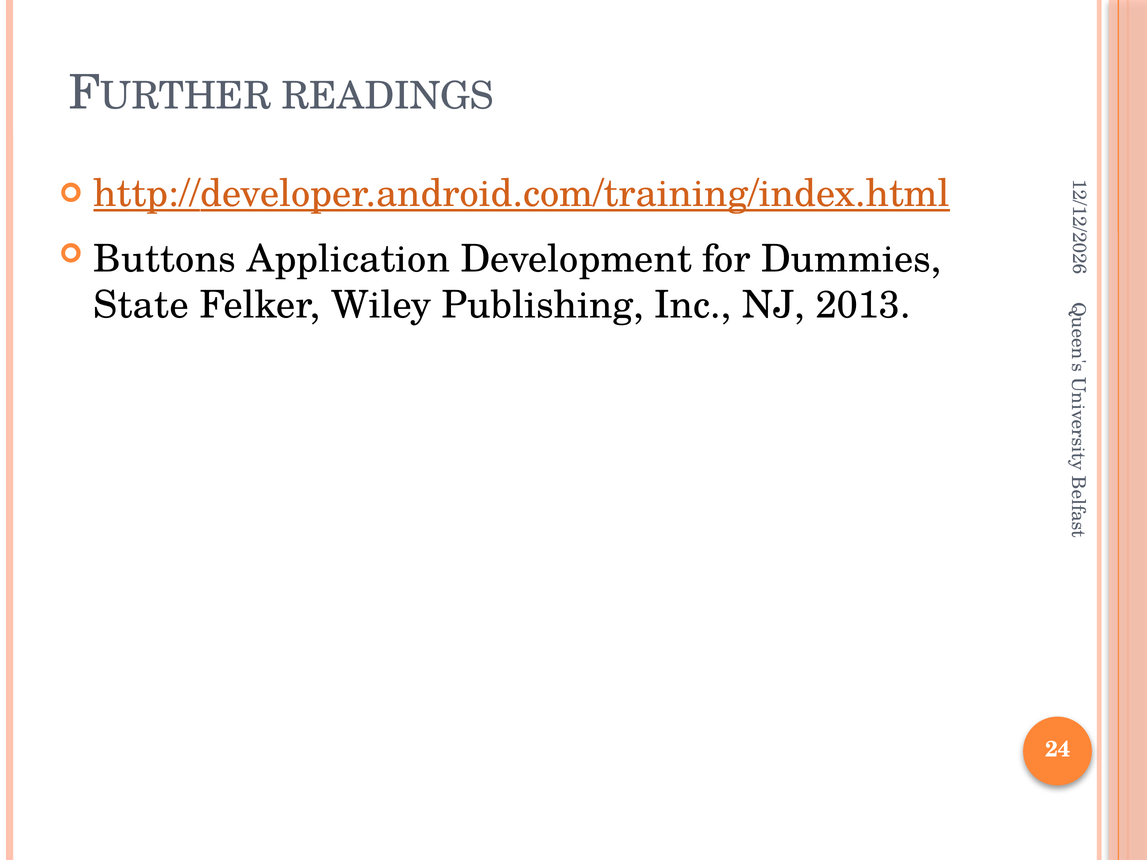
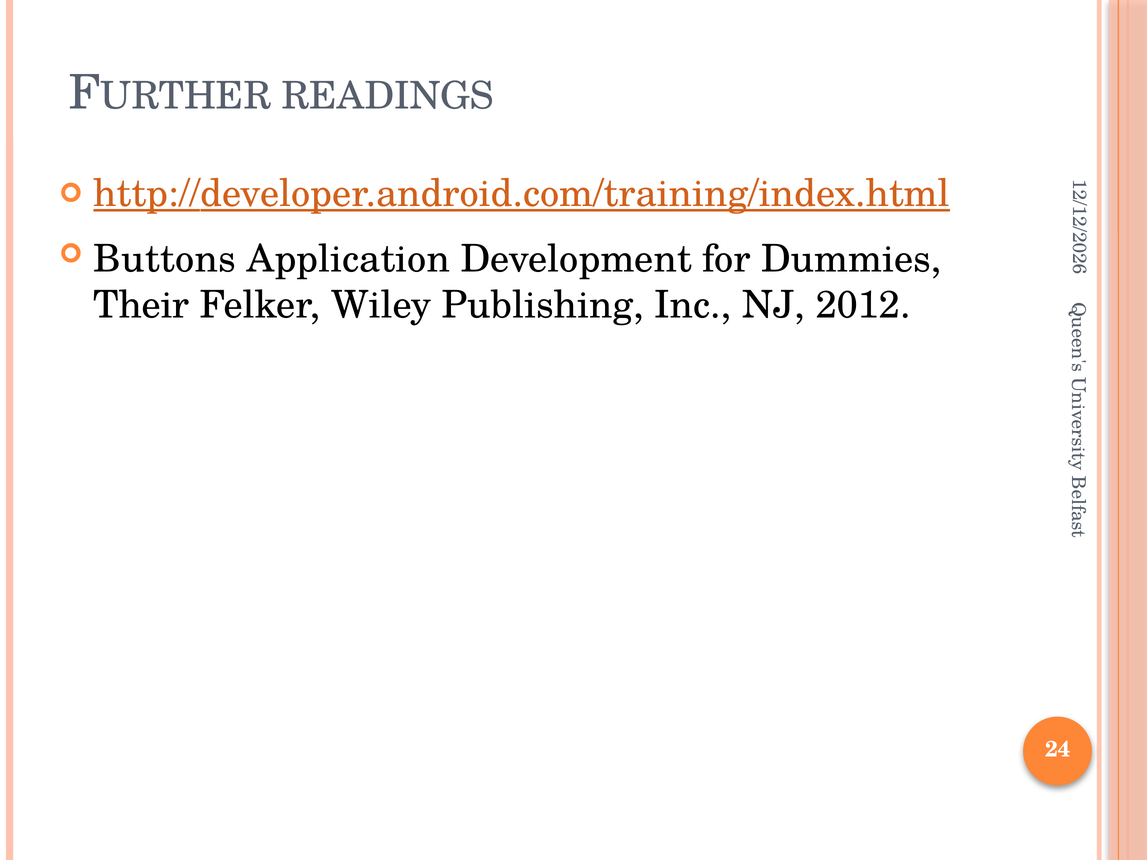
State: State -> Their (141, 305)
2013: 2013 -> 2012 (863, 305)
